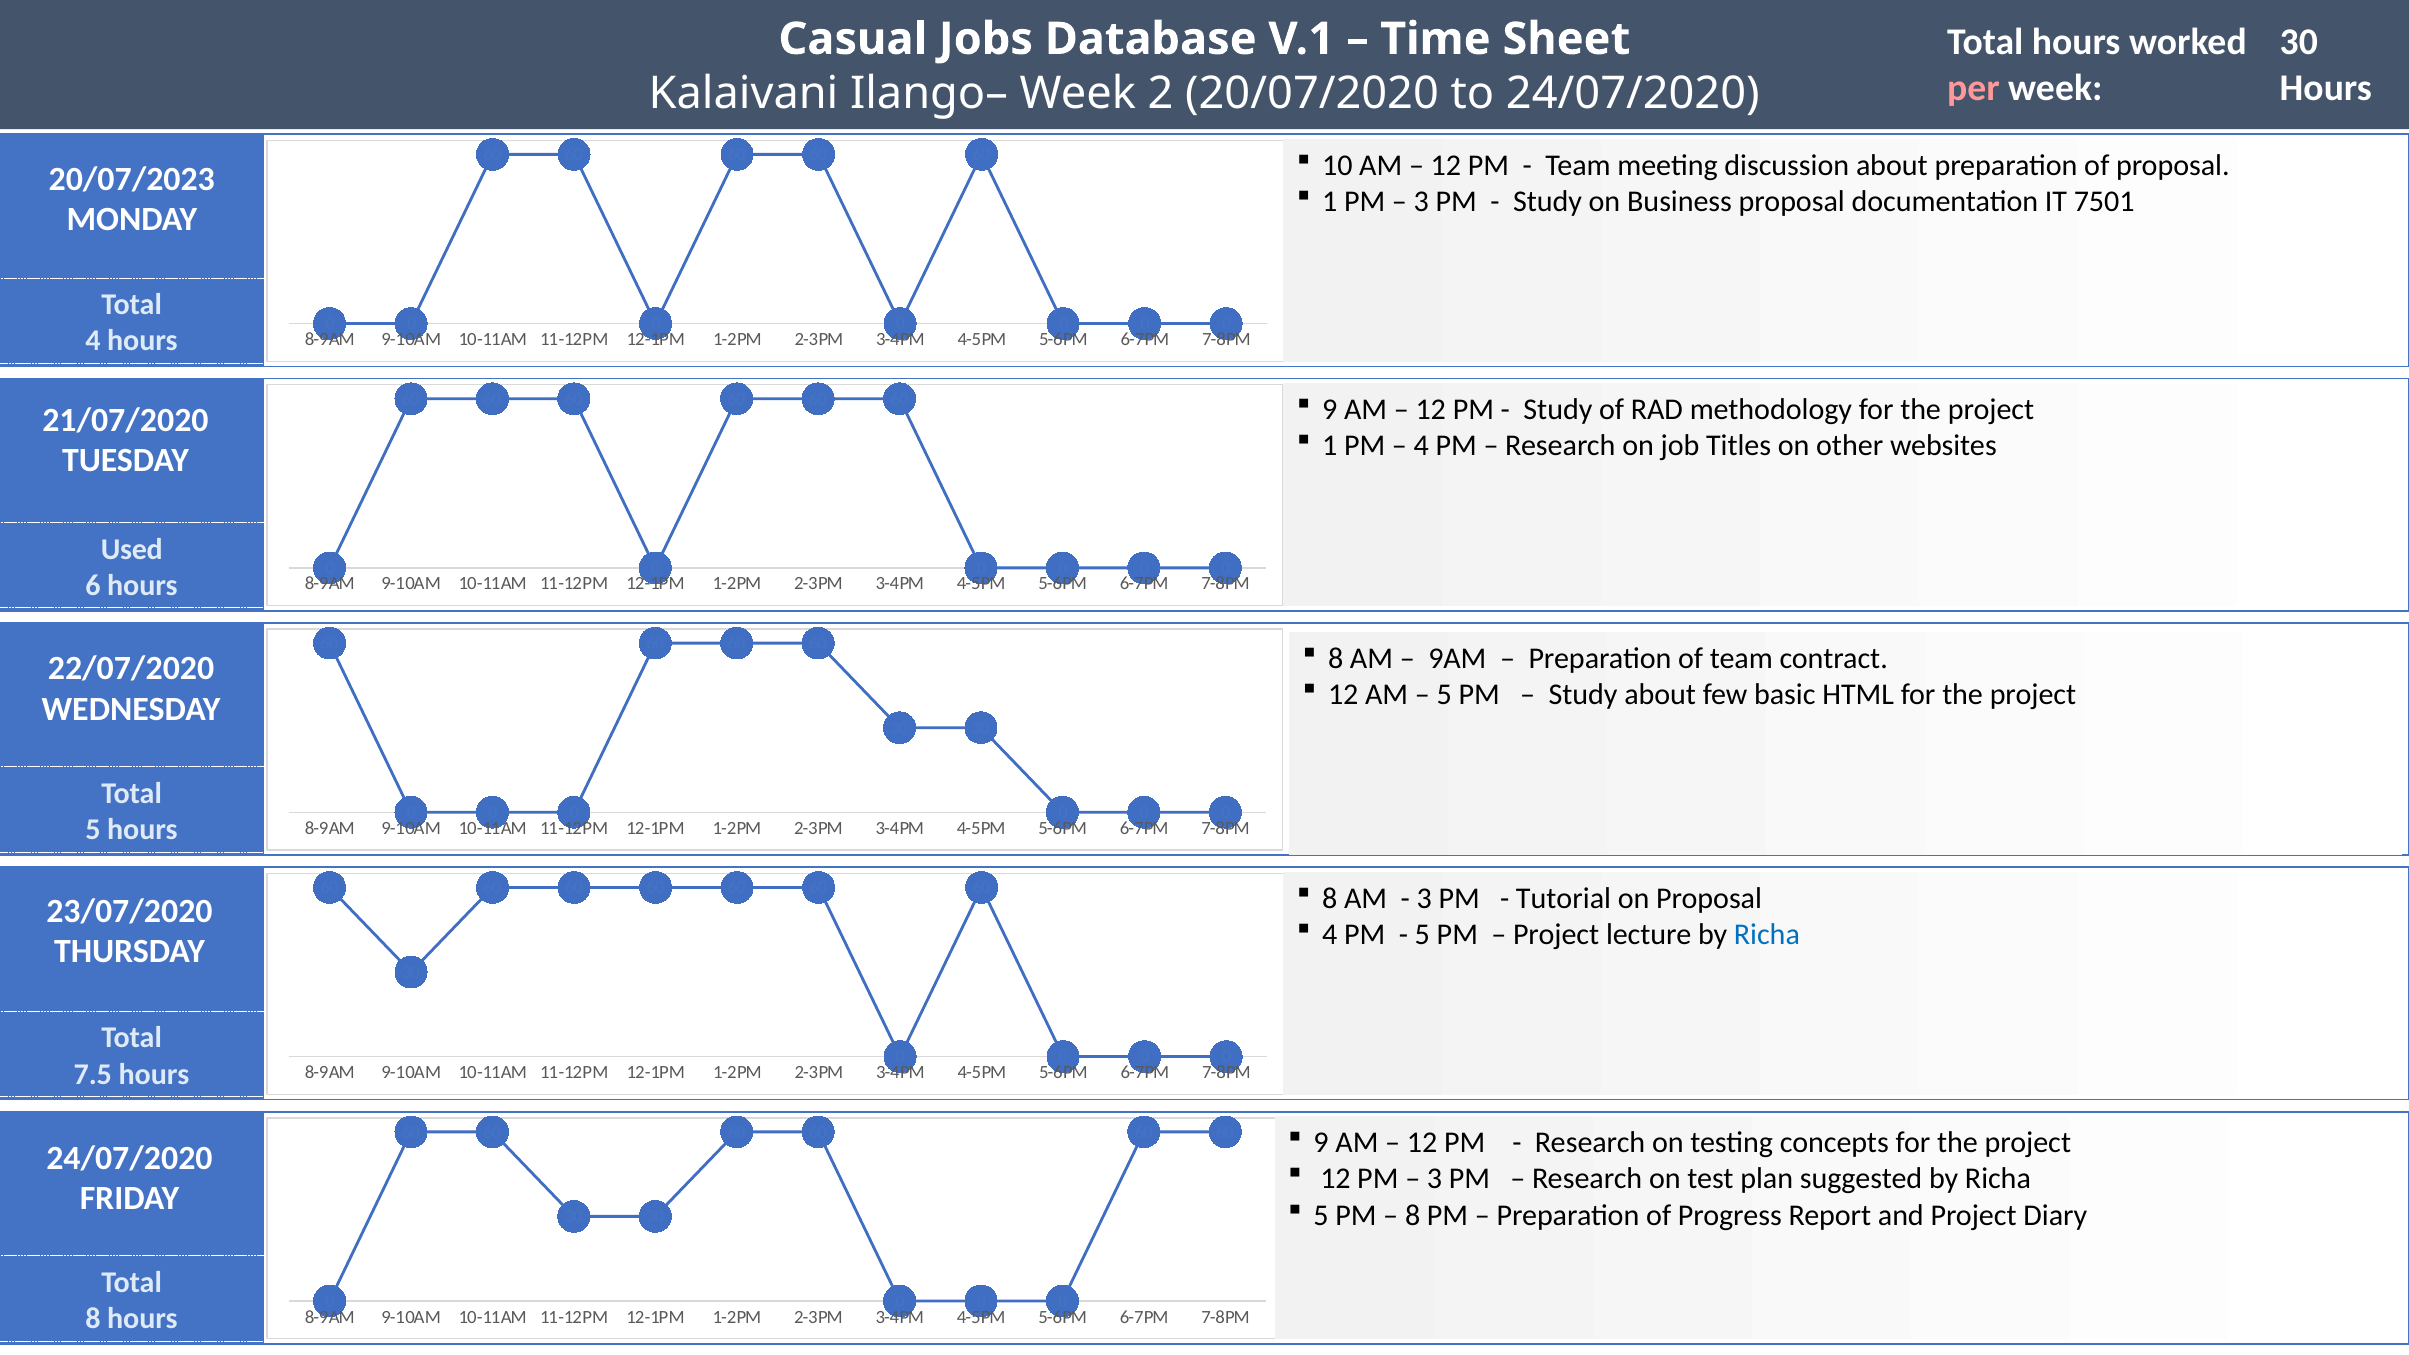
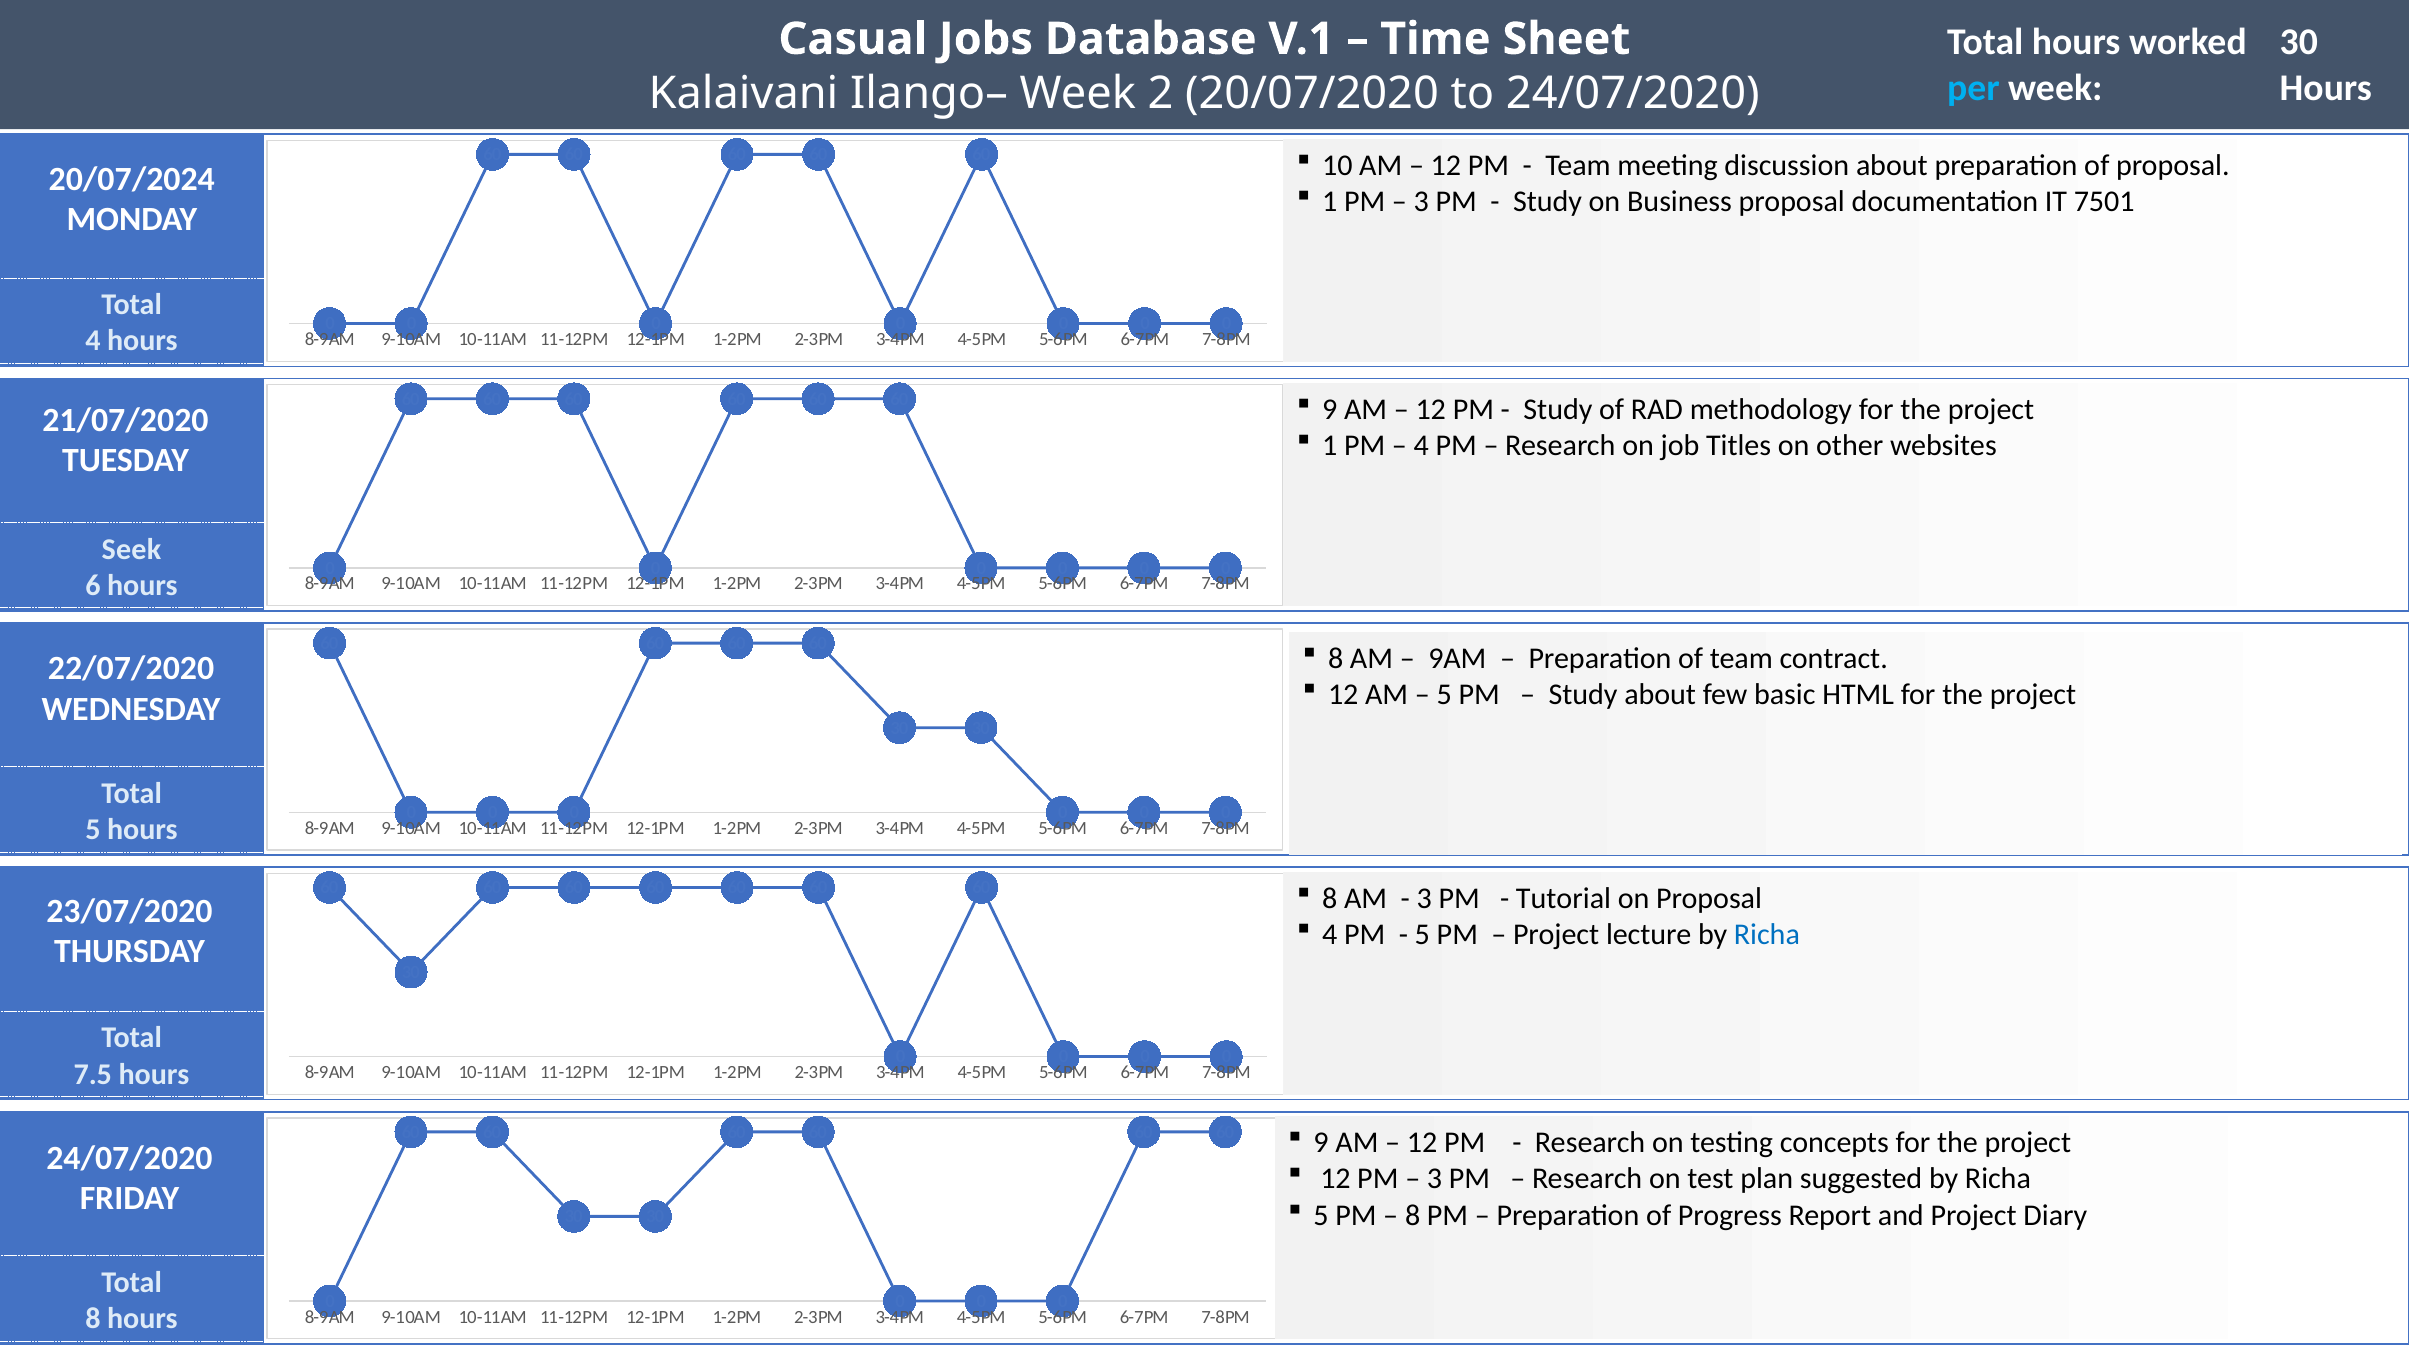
per colour: pink -> light blue (1973, 88)
20/07/2023: 20/07/2023 -> 20/07/2024 (132, 179)
Used: Used -> Seek (131, 549)
